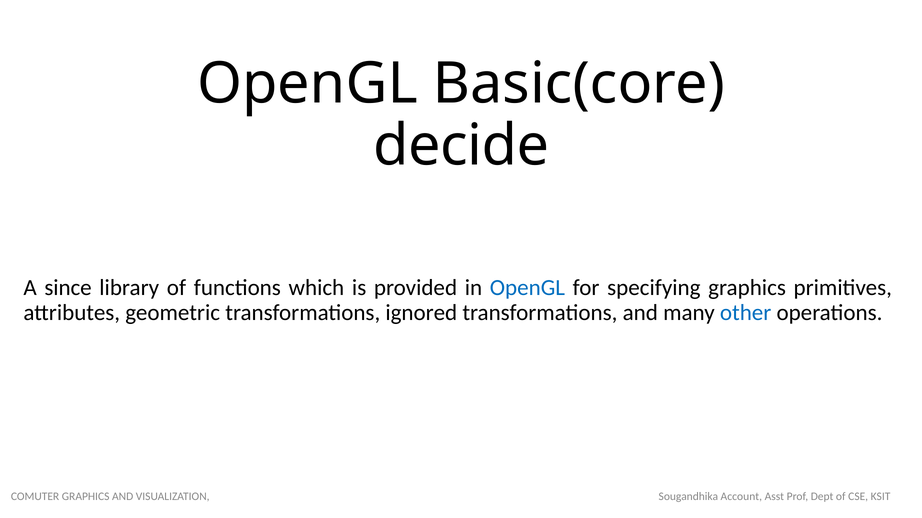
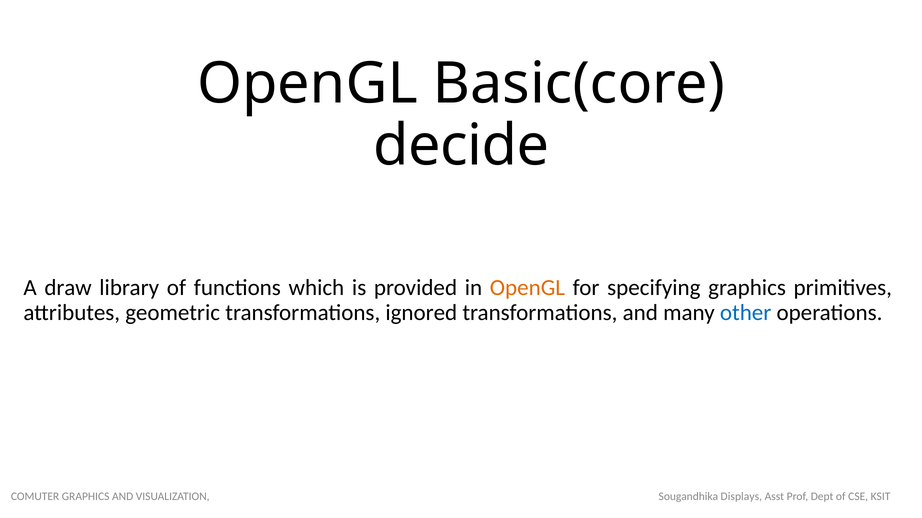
since: since -> draw (68, 288)
OpenGL colour: blue -> orange (527, 288)
Account: Account -> Displays (741, 497)
